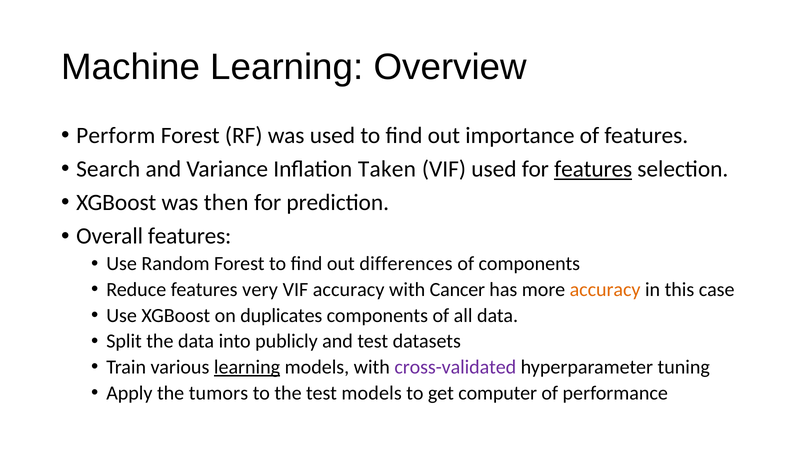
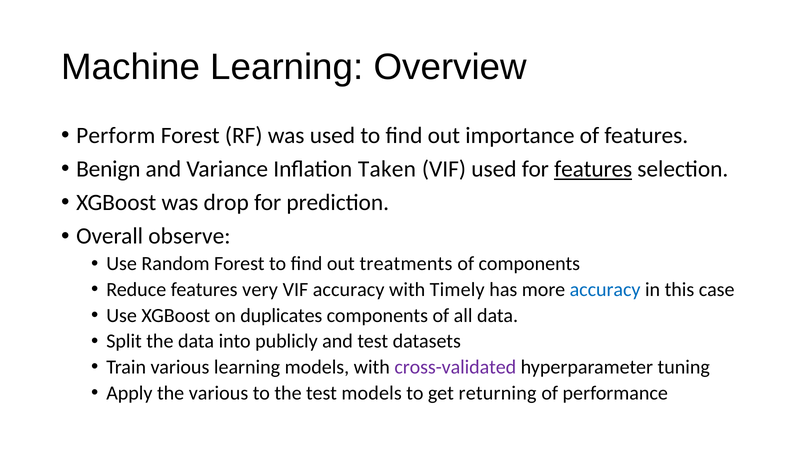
Search: Search -> Benign (108, 169)
then: then -> drop (226, 203)
Overall features: features -> observe (189, 236)
differences: differences -> treatments (406, 264)
Cancer: Cancer -> Timely (457, 290)
accuracy colour: orange -> blue (605, 290)
learning underline: present -> none (247, 367)
the tumors: tumors -> various (218, 393)
computer: computer -> returning (498, 393)
